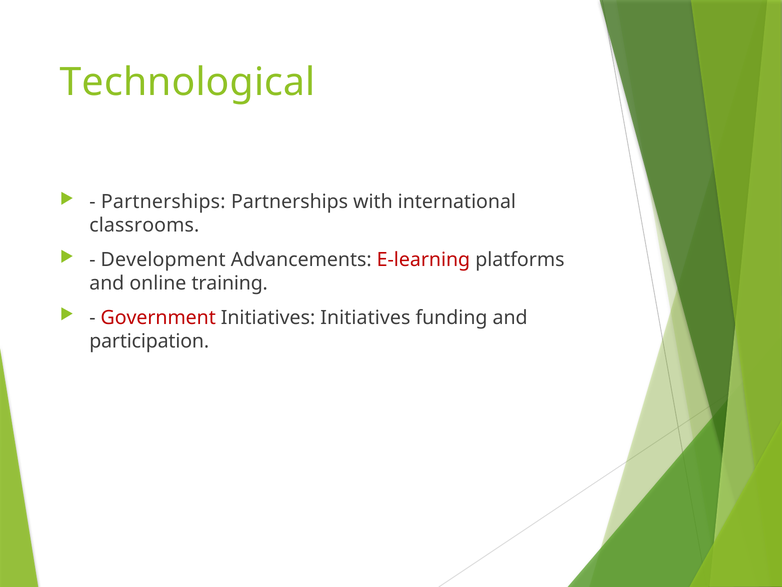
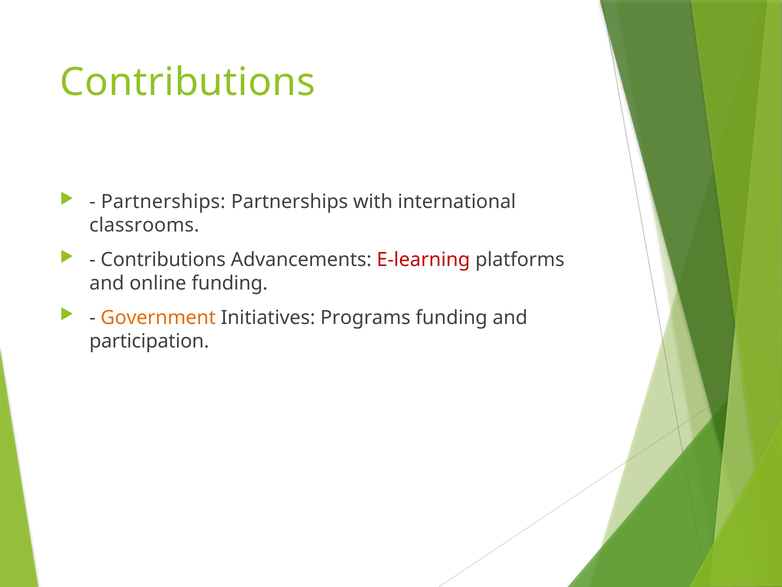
Technological: Technological -> Contributions (188, 82)
Development: Development -> Contributions (163, 260)
online training: training -> funding (230, 283)
Government colour: red -> orange (158, 317)
Initiatives Initiatives: Initiatives -> Programs (365, 317)
